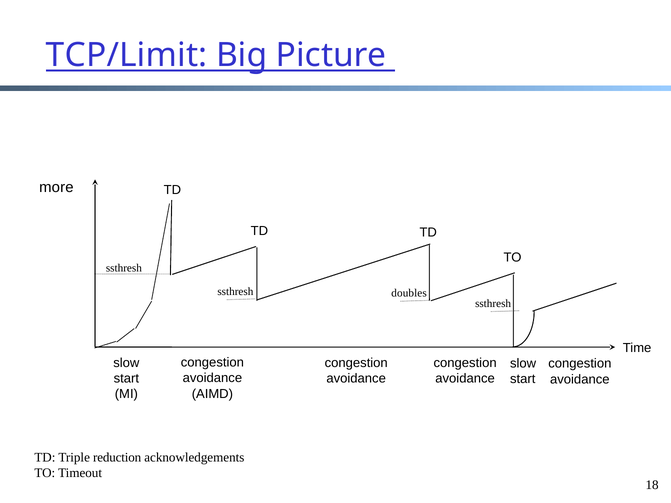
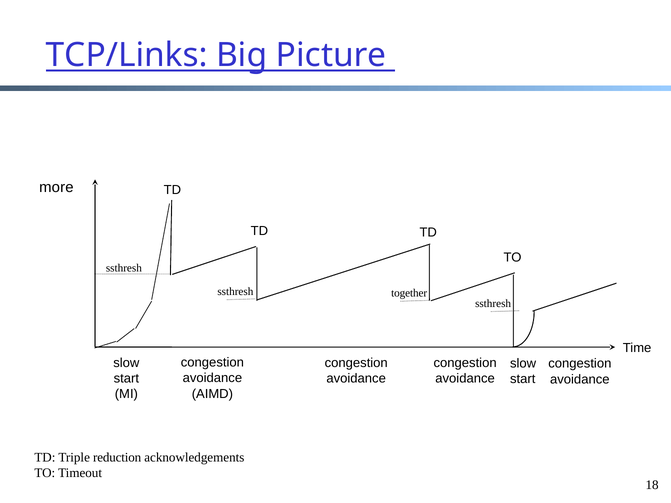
TCP/Limit: TCP/Limit -> TCP/Links (127, 55)
doubles: doubles -> together (409, 293)
